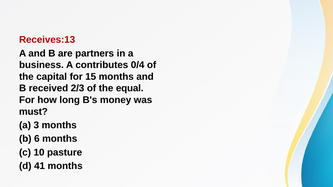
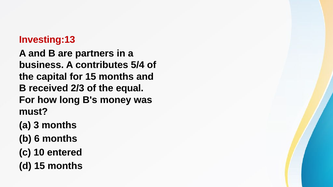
Receives:13: Receives:13 -> Investing:13 (47, 40)
0/4: 0/4 -> 5/4 (138, 65)
pasture: pasture -> entered (65, 153)
d 41: 41 -> 15 (40, 166)
